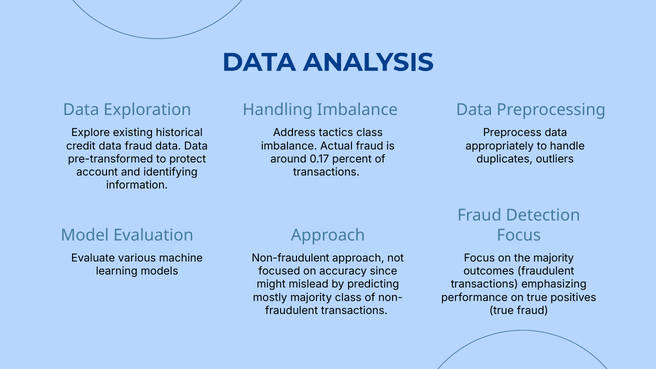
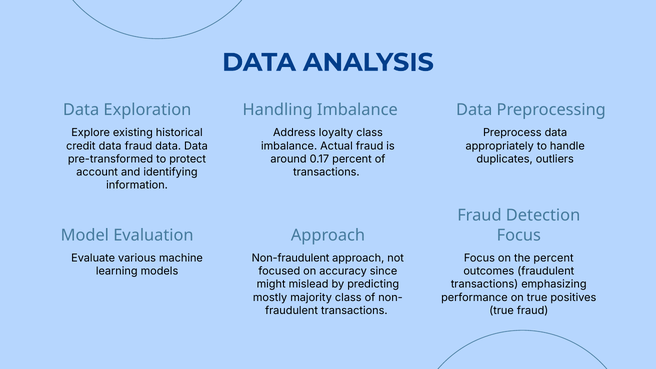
tactics: tactics -> loyalty (336, 133)
the majority: majority -> percent (554, 258)
